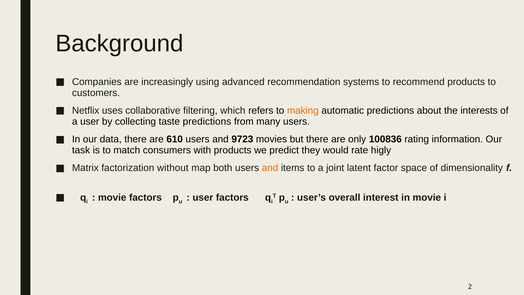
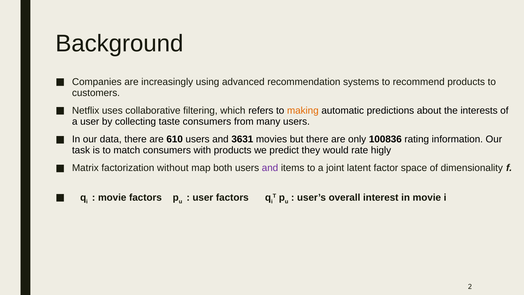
taste predictions: predictions -> consumers (207, 122)
9723: 9723 -> 3631 (242, 139)
and colour: orange -> purple (270, 168)
